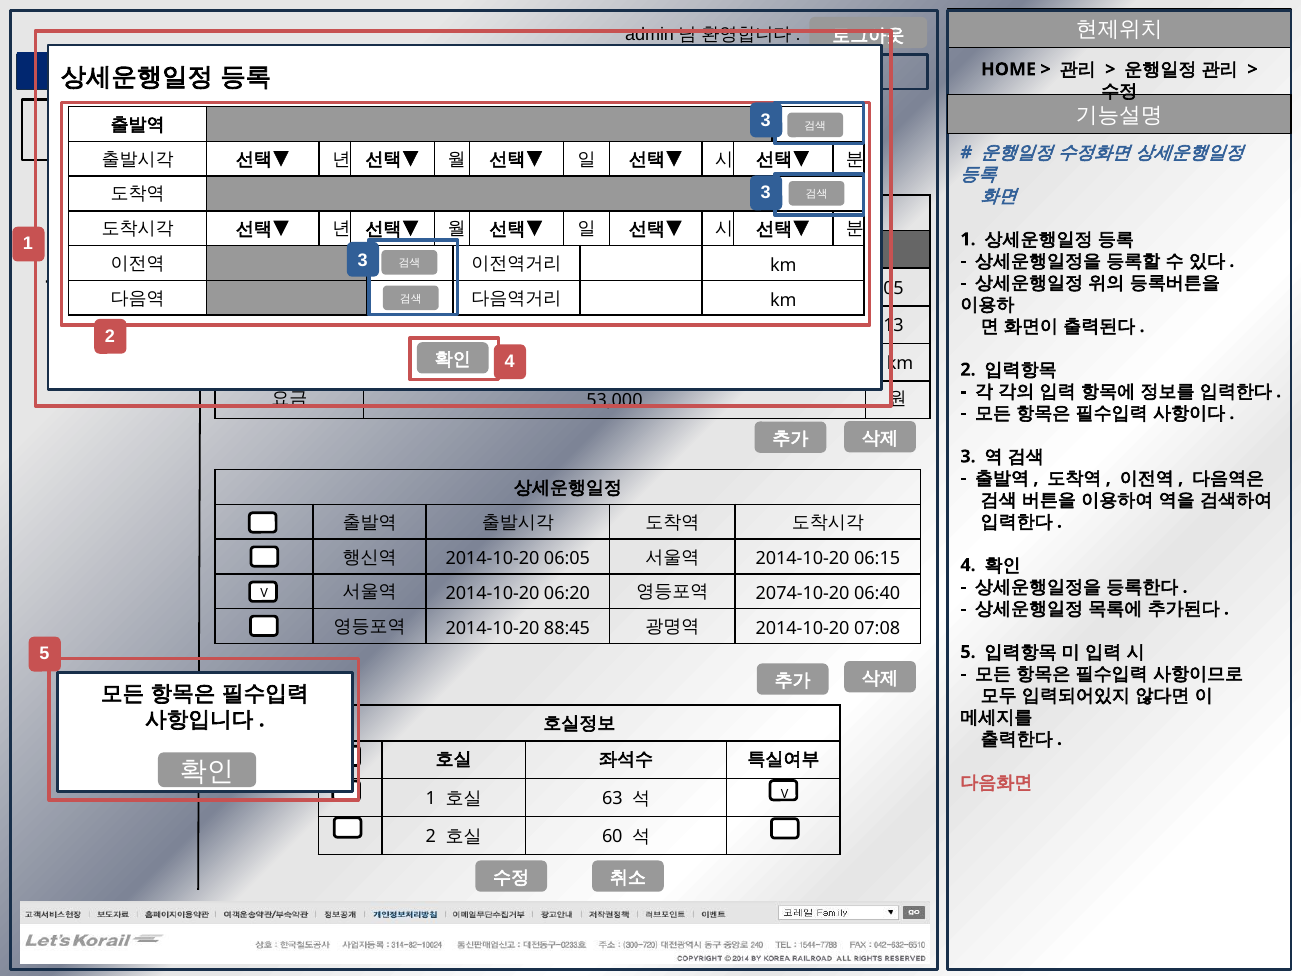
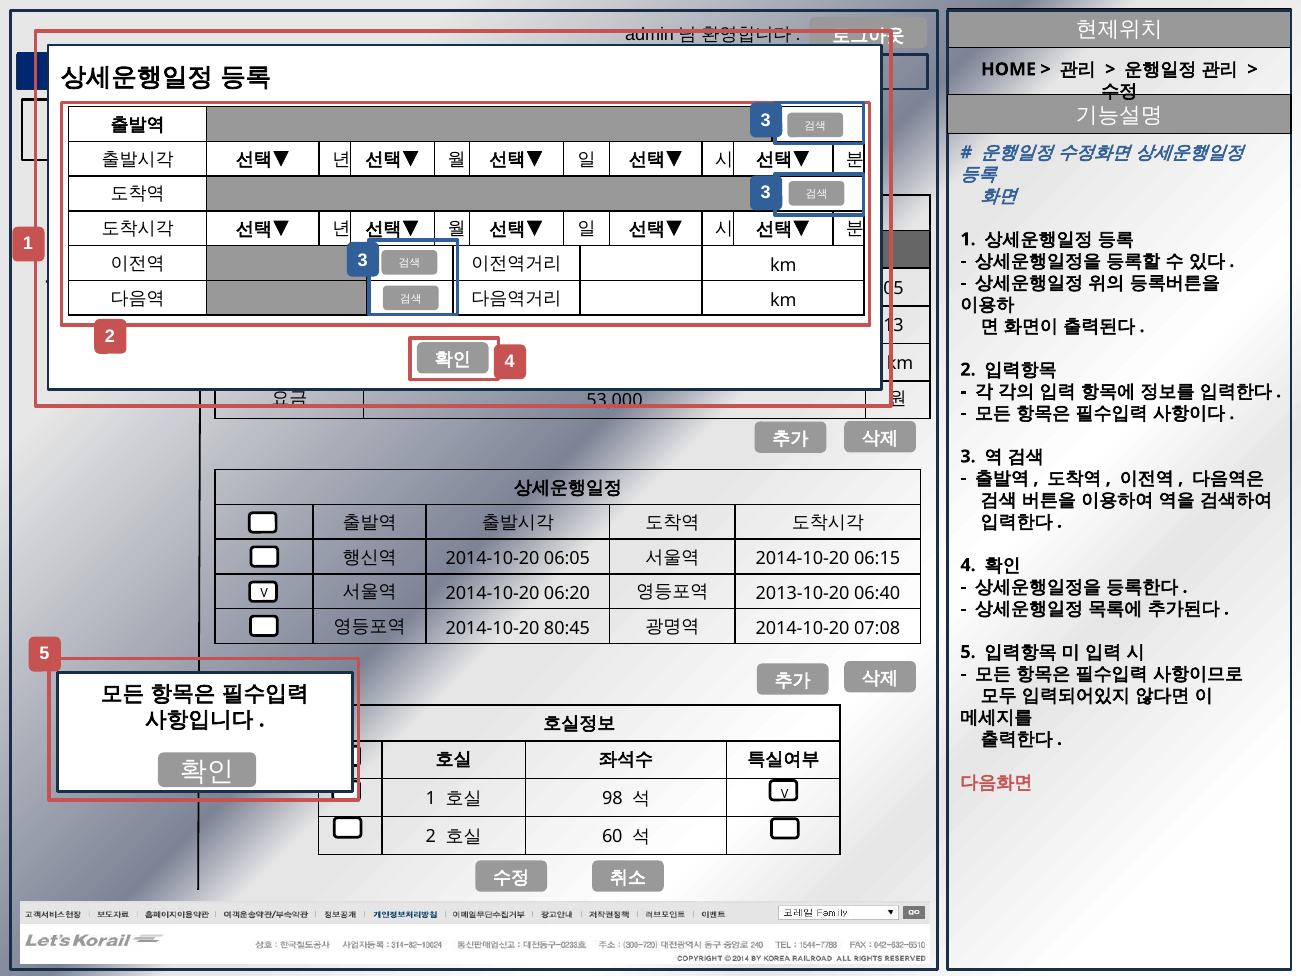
2074-10-20: 2074-10-20 -> 2013-10-20 (803, 594)
88:45: 88:45 -> 80:45 (567, 628)
63: 63 -> 98 (612, 798)
